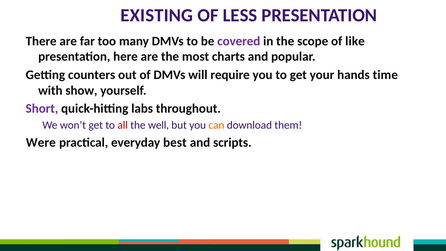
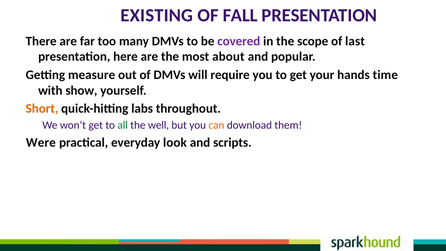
LESS: LESS -> FALL (240, 15)
like: like -> last (355, 41)
charts: charts -> about (228, 57)
counters: counters -> measure (92, 75)
Short colour: purple -> orange (42, 109)
all colour: red -> green (123, 125)
best: best -> look (175, 142)
